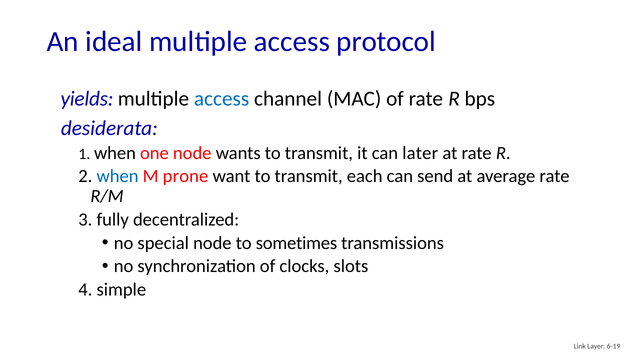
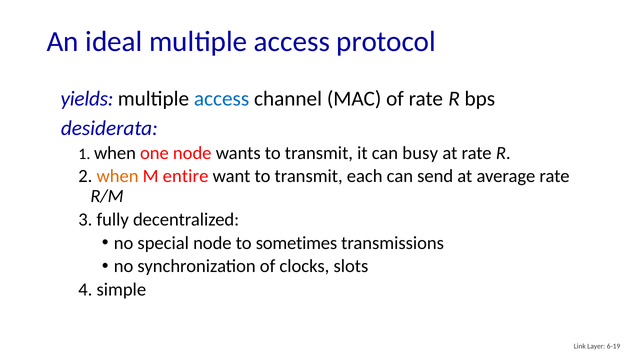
later: later -> busy (420, 153)
when colour: blue -> orange (118, 176)
prone: prone -> entire (186, 176)
